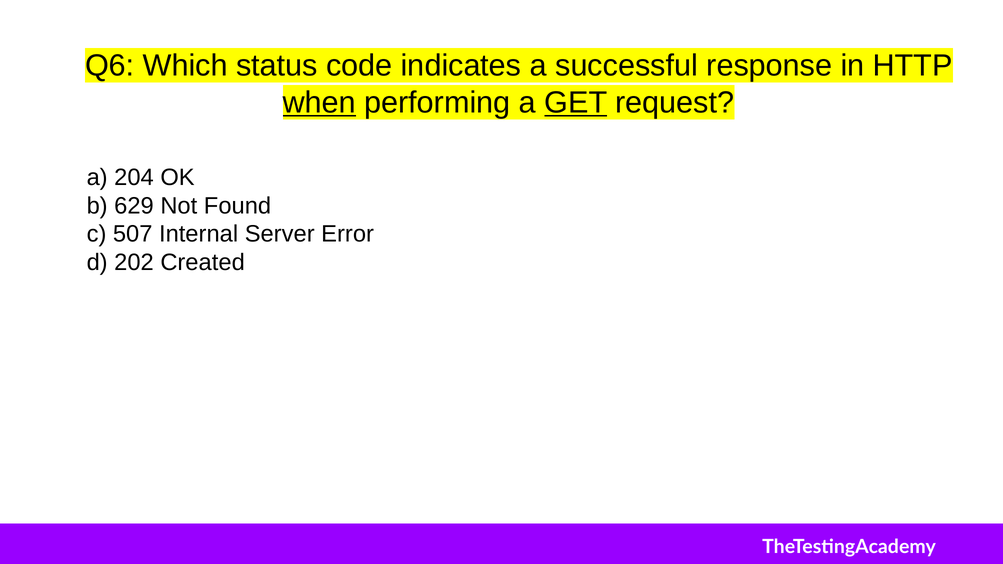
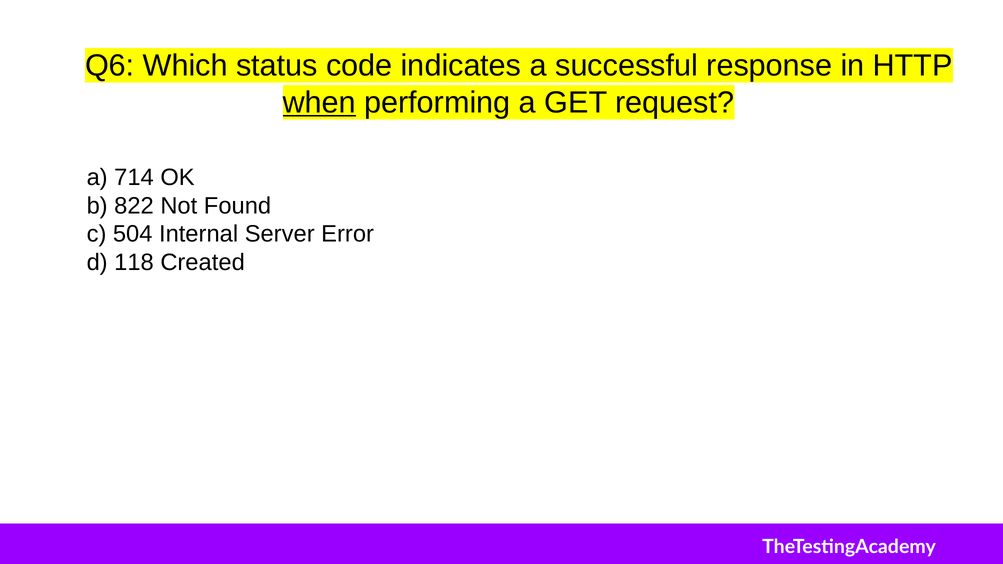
GET underline: present -> none (576, 103)
204: 204 -> 714 (134, 177)
629: 629 -> 822 (134, 206)
507: 507 -> 504 (133, 234)
202: 202 -> 118 (134, 263)
